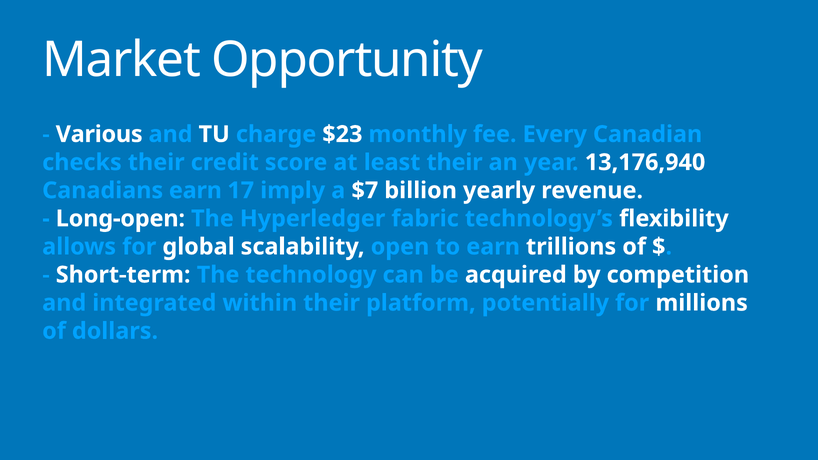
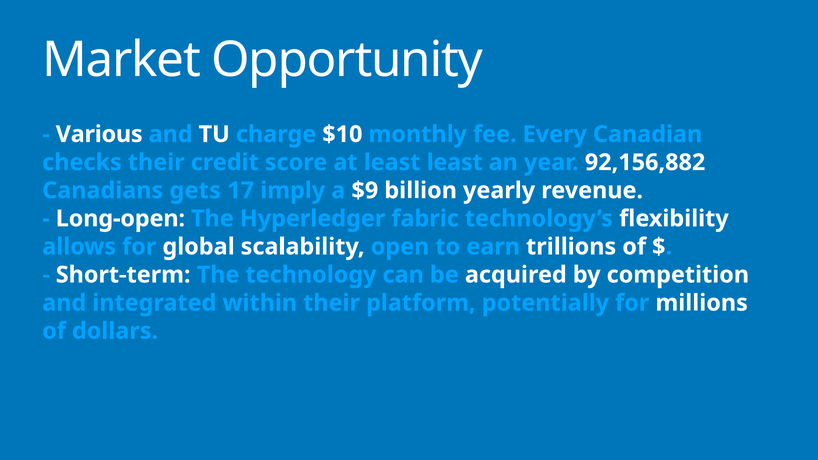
$23: $23 -> $10 (342, 134)
least their: their -> least (455, 162)
13,176,940: 13,176,940 -> 92,156,882 (645, 162)
Canadians earn: earn -> gets (195, 191)
$7: $7 -> $9 (365, 191)
